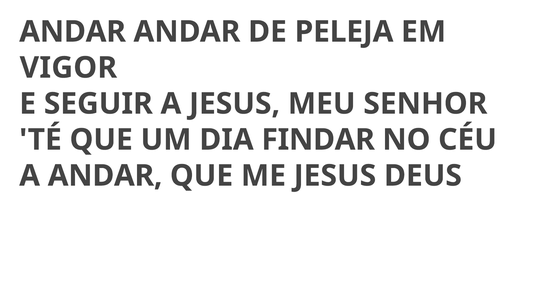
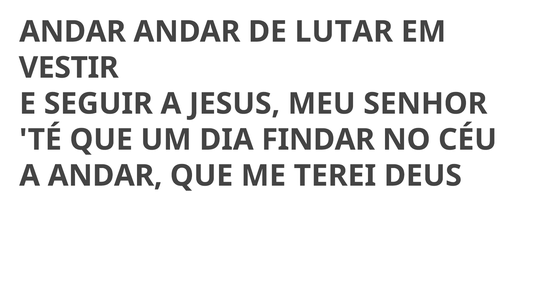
PELEJA: PELEJA -> LUTAR (344, 32)
VIGOR: VIGOR -> VESTIR (69, 68)
ME JESUS: JESUS -> TEREI (335, 176)
